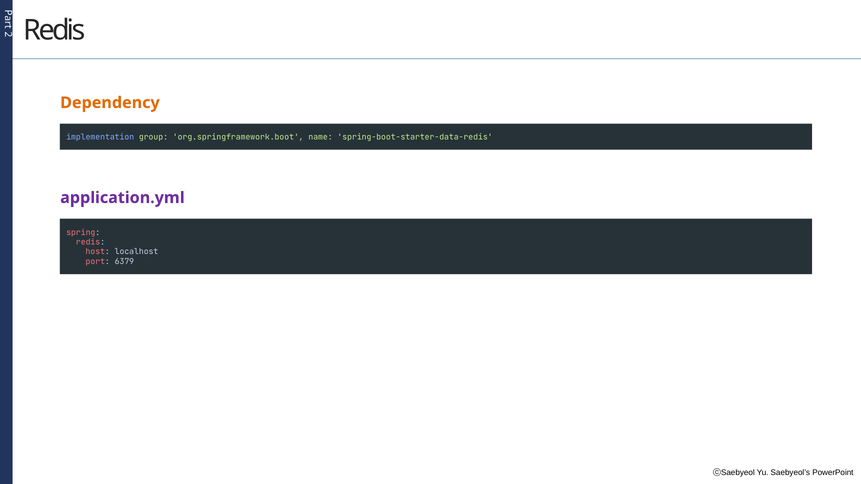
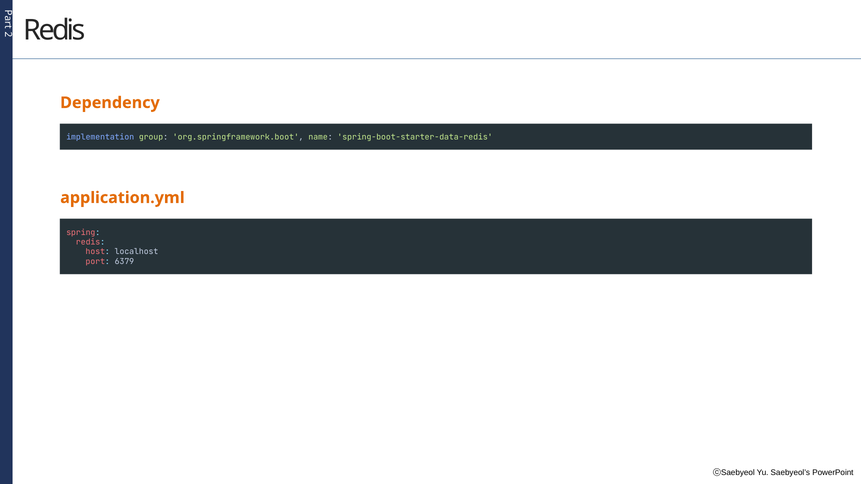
application.yml colour: purple -> orange (122, 198)
